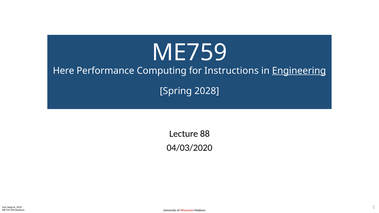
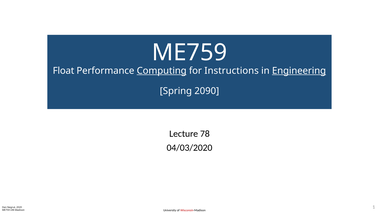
Here: Here -> Float (64, 71)
Computing underline: none -> present (162, 71)
2028: 2028 -> 2090 (207, 91)
88: 88 -> 78 (205, 134)
